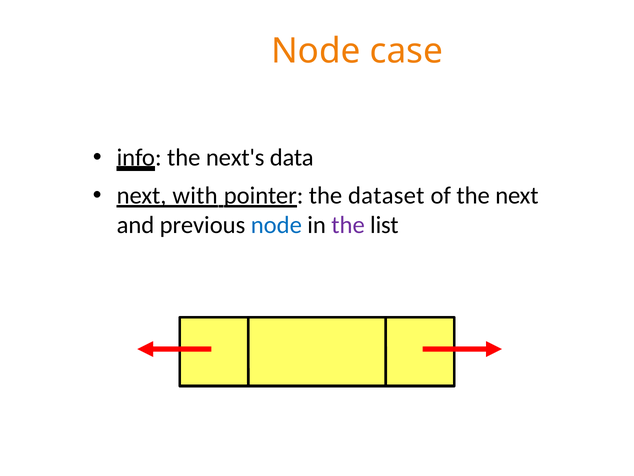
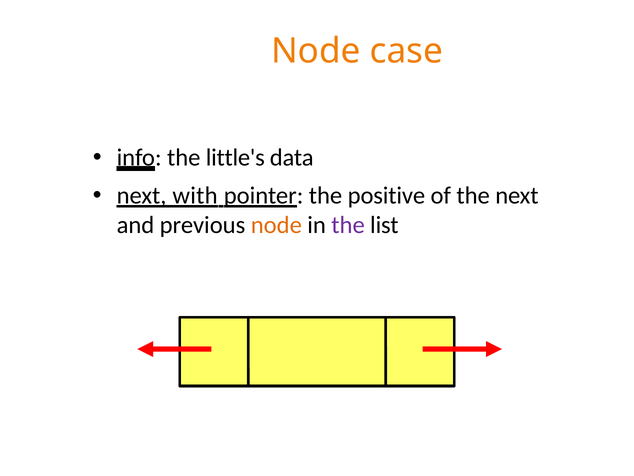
next's: next's -> little's (235, 158)
dataset: dataset -> positive (386, 196)
node colour: blue -> orange (276, 225)
